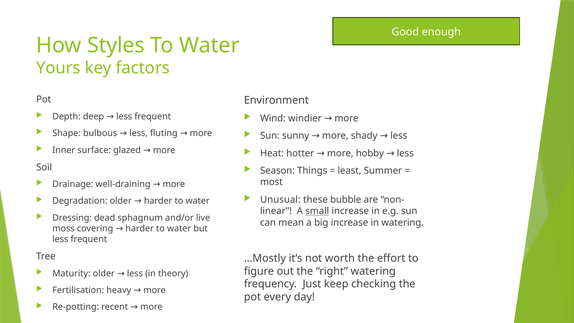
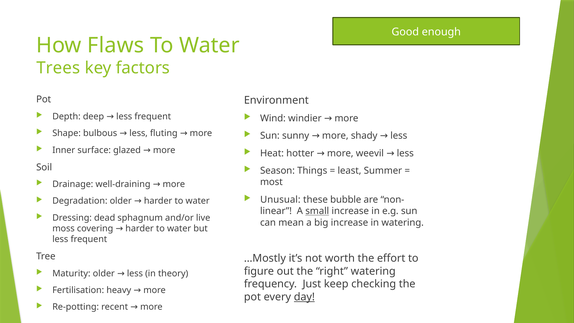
Styles: Styles -> Flaws (116, 45)
Yours: Yours -> Trees (58, 68)
hobby: hobby -> weevil (370, 153)
day underline: none -> present (304, 297)
